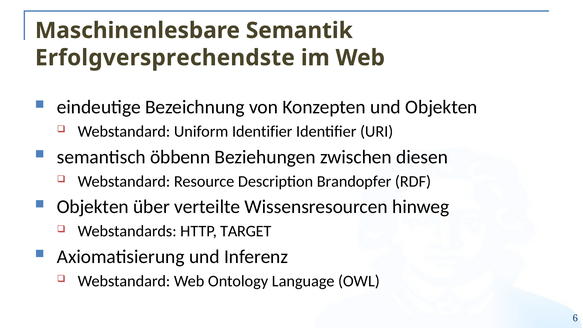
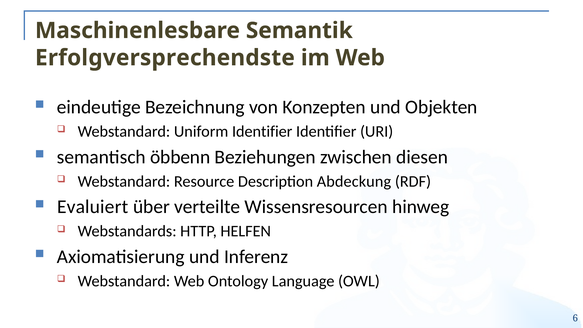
Brandopfer: Brandopfer -> Abdeckung (354, 181)
Objekten: Objekten -> Evaluiert (93, 207)
TARGET: TARGET -> HELFEN (246, 231)
